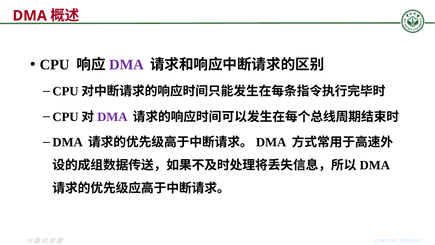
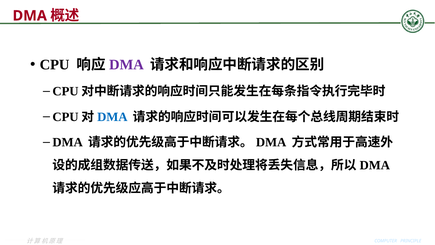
DMA colour: purple -> blue (112, 117)
